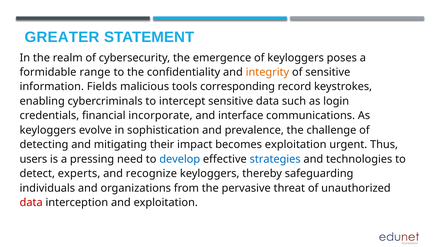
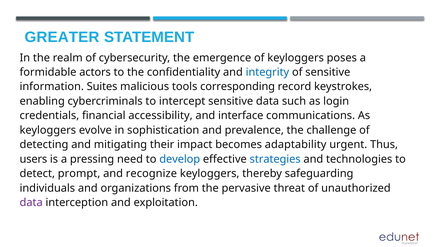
range: range -> actors (95, 72)
integrity colour: orange -> blue (267, 72)
Fields: Fields -> Suites (102, 87)
incorporate: incorporate -> accessibility (161, 116)
becomes exploitation: exploitation -> adaptability (296, 145)
experts: experts -> prompt (79, 174)
data colour: red -> purple (31, 203)
